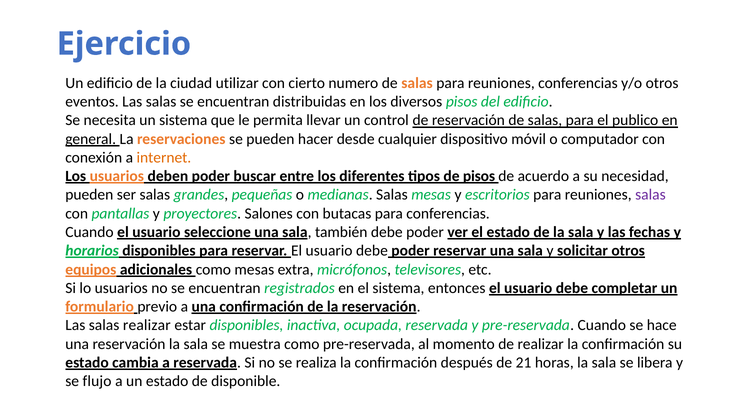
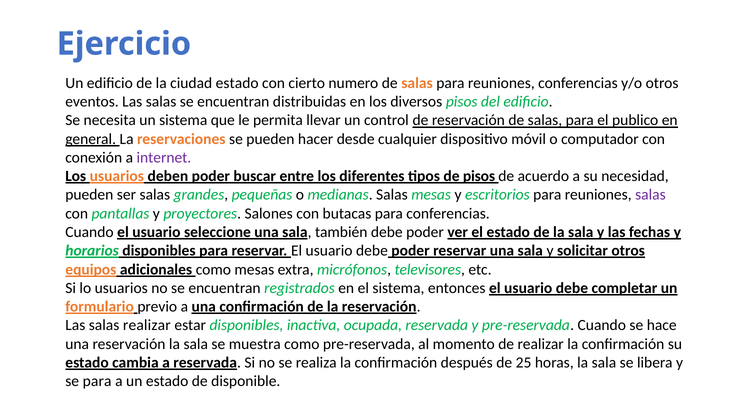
ciudad utilizar: utilizar -> estado (237, 83)
internet colour: orange -> purple (164, 157)
21: 21 -> 25 (524, 362)
se flujo: flujo -> para (97, 381)
